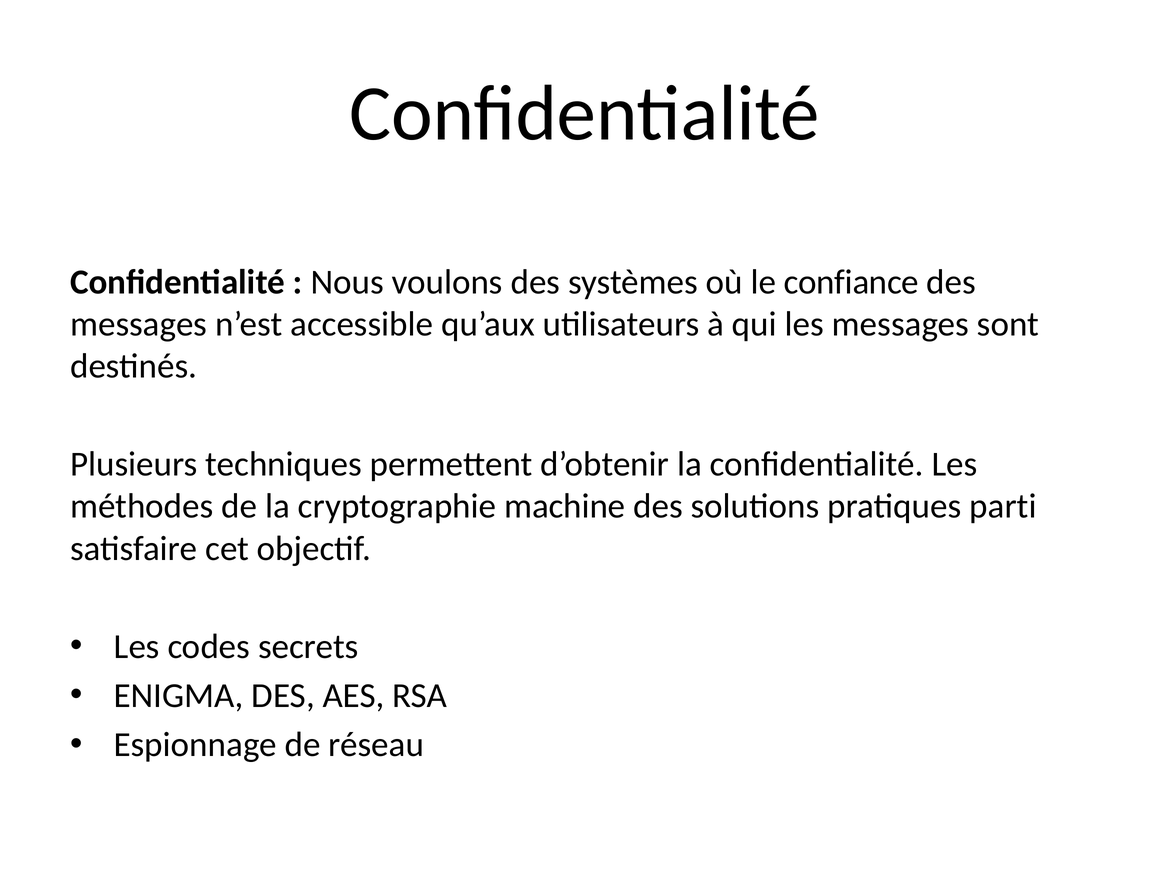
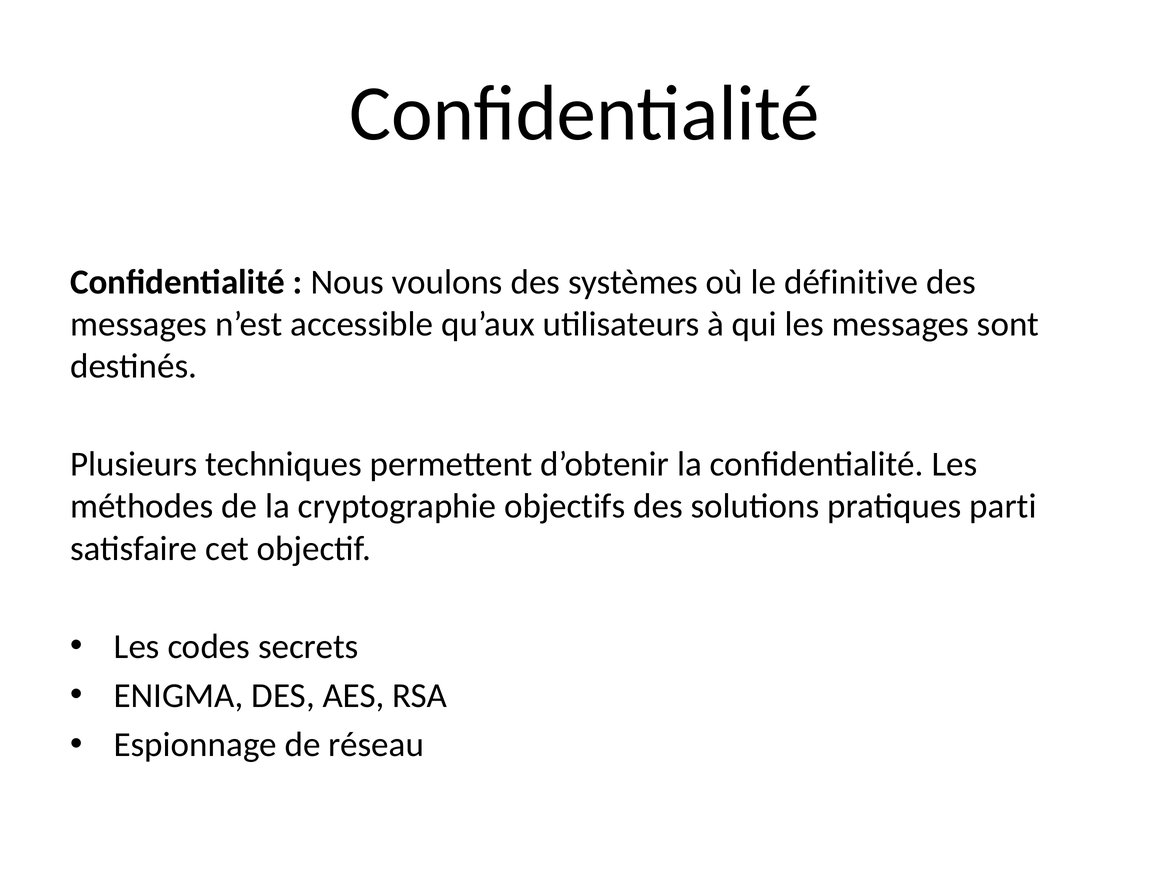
confiance: confiance -> définitive (851, 282)
machine: machine -> objectifs (565, 506)
